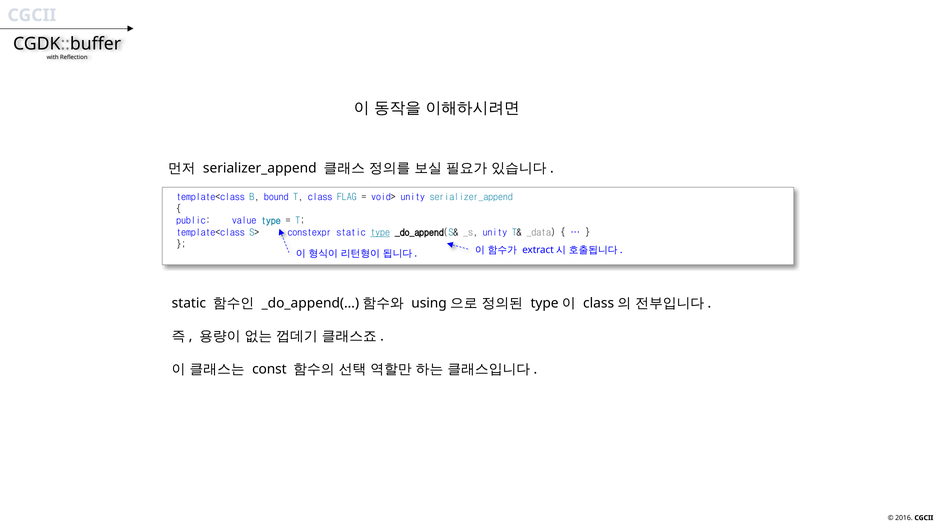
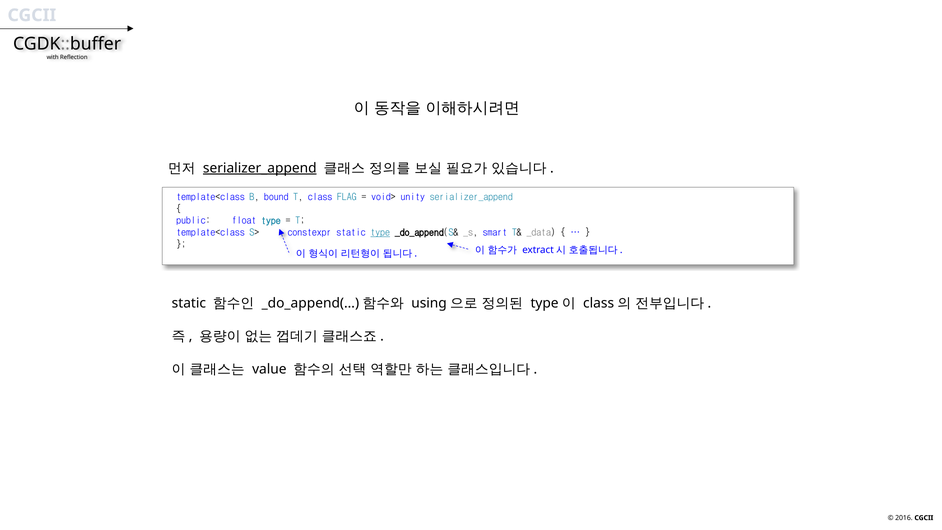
serializer_append underline: none -> present (260, 168)
value: value -> float (244, 221)
_s unity: unity -> smart (495, 232)
const: const -> value (269, 369)
